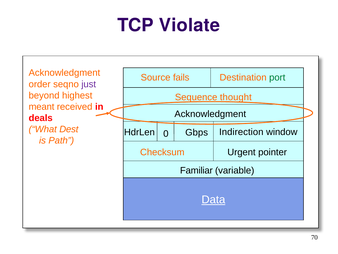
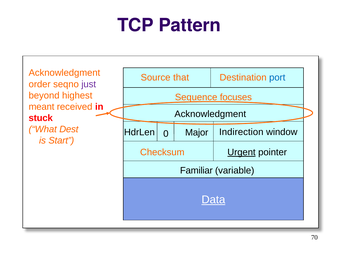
Violate: Violate -> Pattern (190, 25)
fails: fails -> that (181, 77)
port colour: green -> blue (277, 77)
thought: thought -> focuses (236, 97)
deals: deals -> stuck (41, 118)
Gbps: Gbps -> Major (197, 132)
Path: Path -> Start (61, 140)
Urgent underline: none -> present (242, 152)
